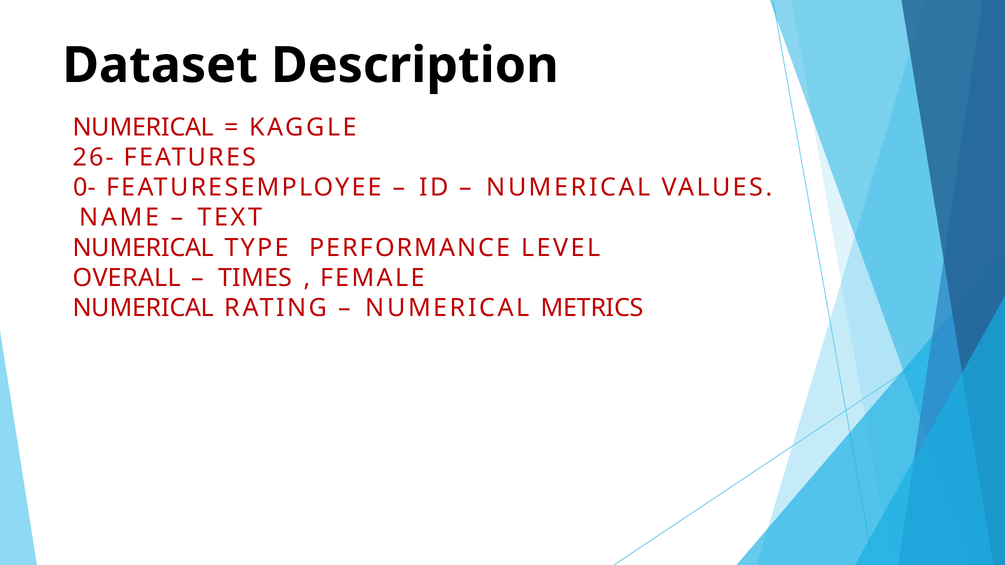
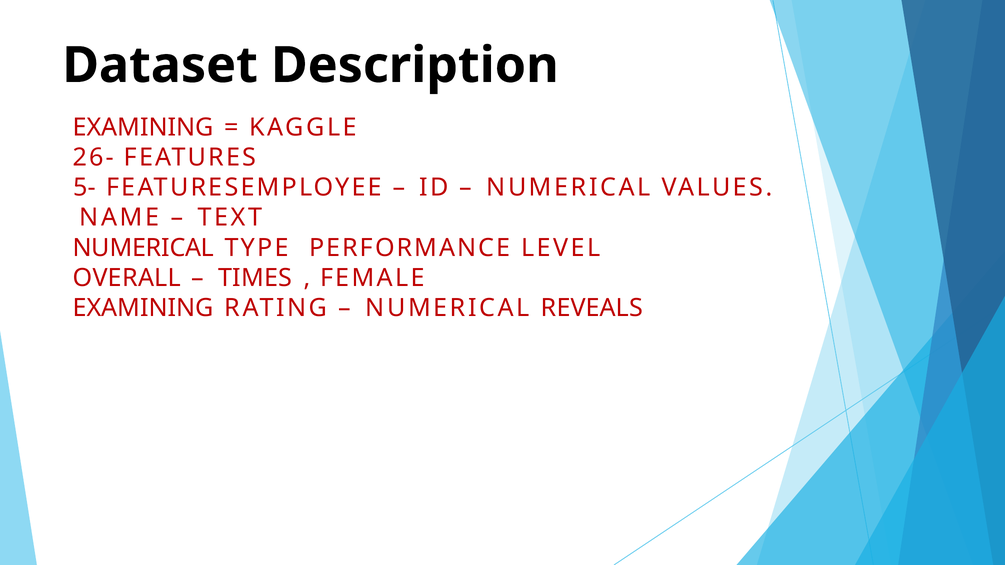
NUMERICAL: NUMERICAL -> EXAMINING (143, 127)
0-: 0- -> 5- (85, 188)
NUMERICAL: NUMERICAL -> EXAMINING (143, 308)
METRICS: METRICS -> REVEALS (592, 308)
